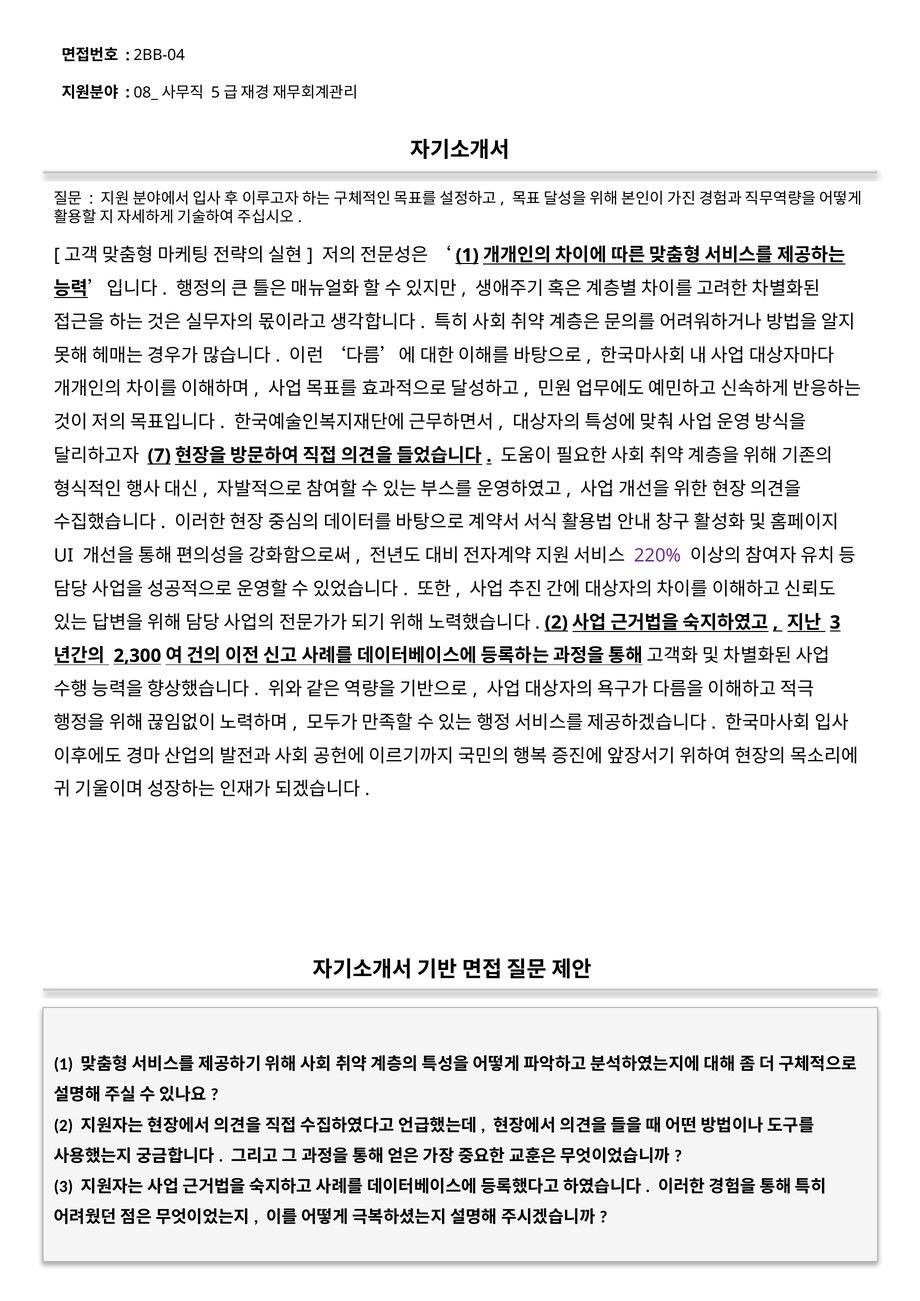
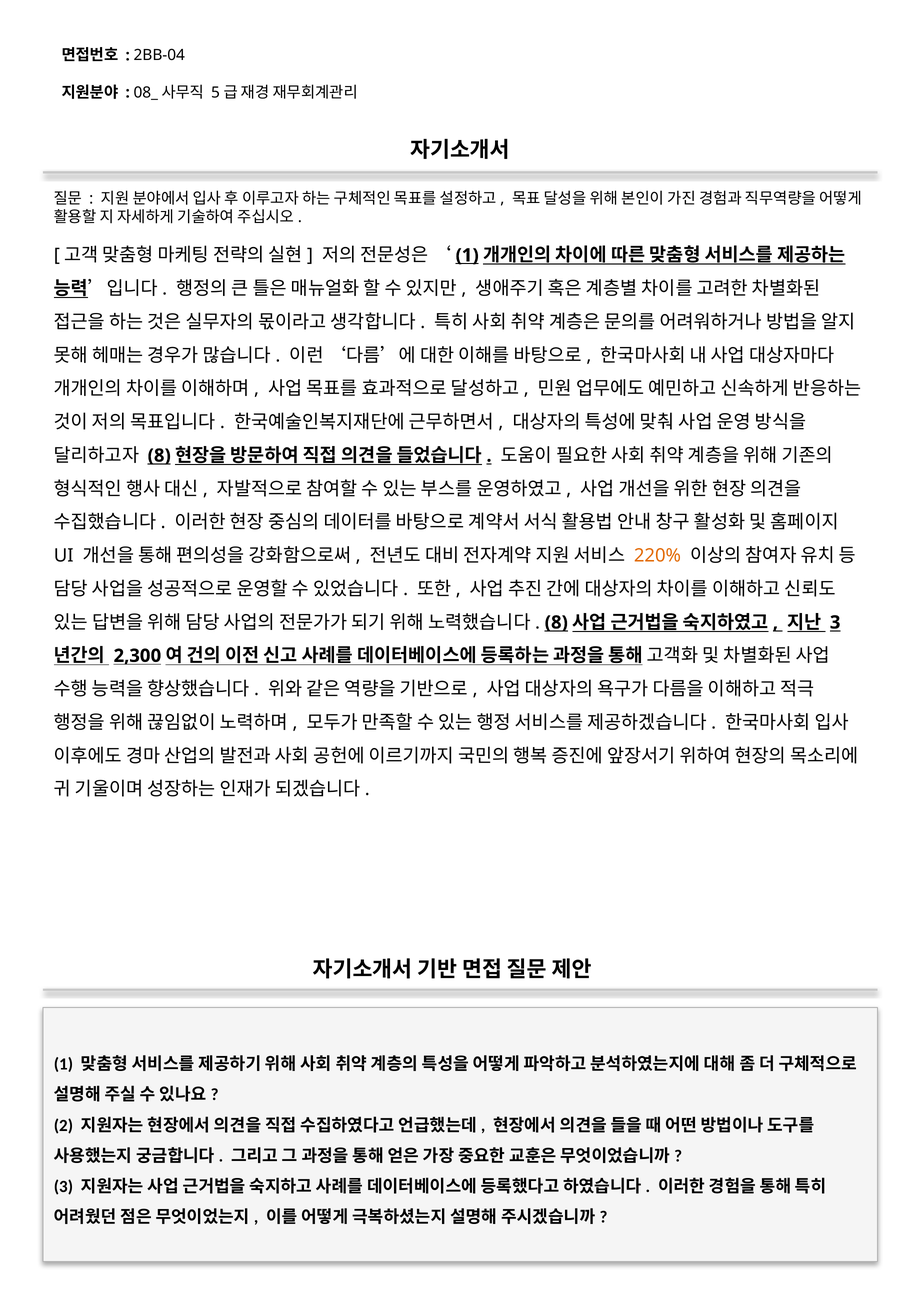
7: 7 -> 8 (159, 456)
220% colour: purple -> orange (657, 556)
2: 2 -> 8 (556, 623)
